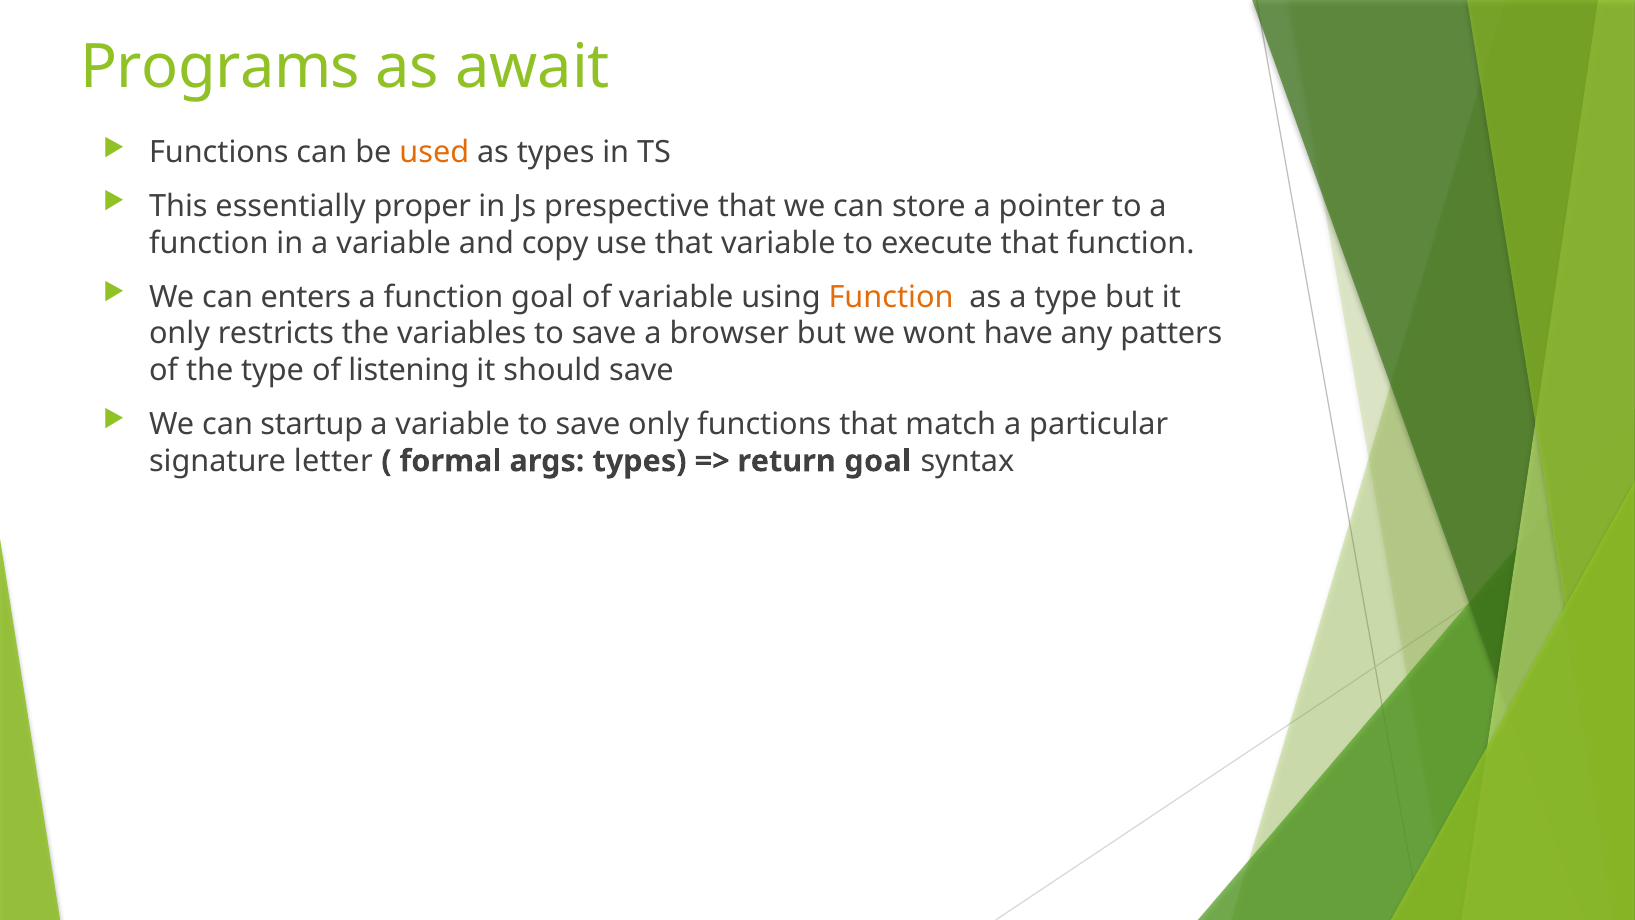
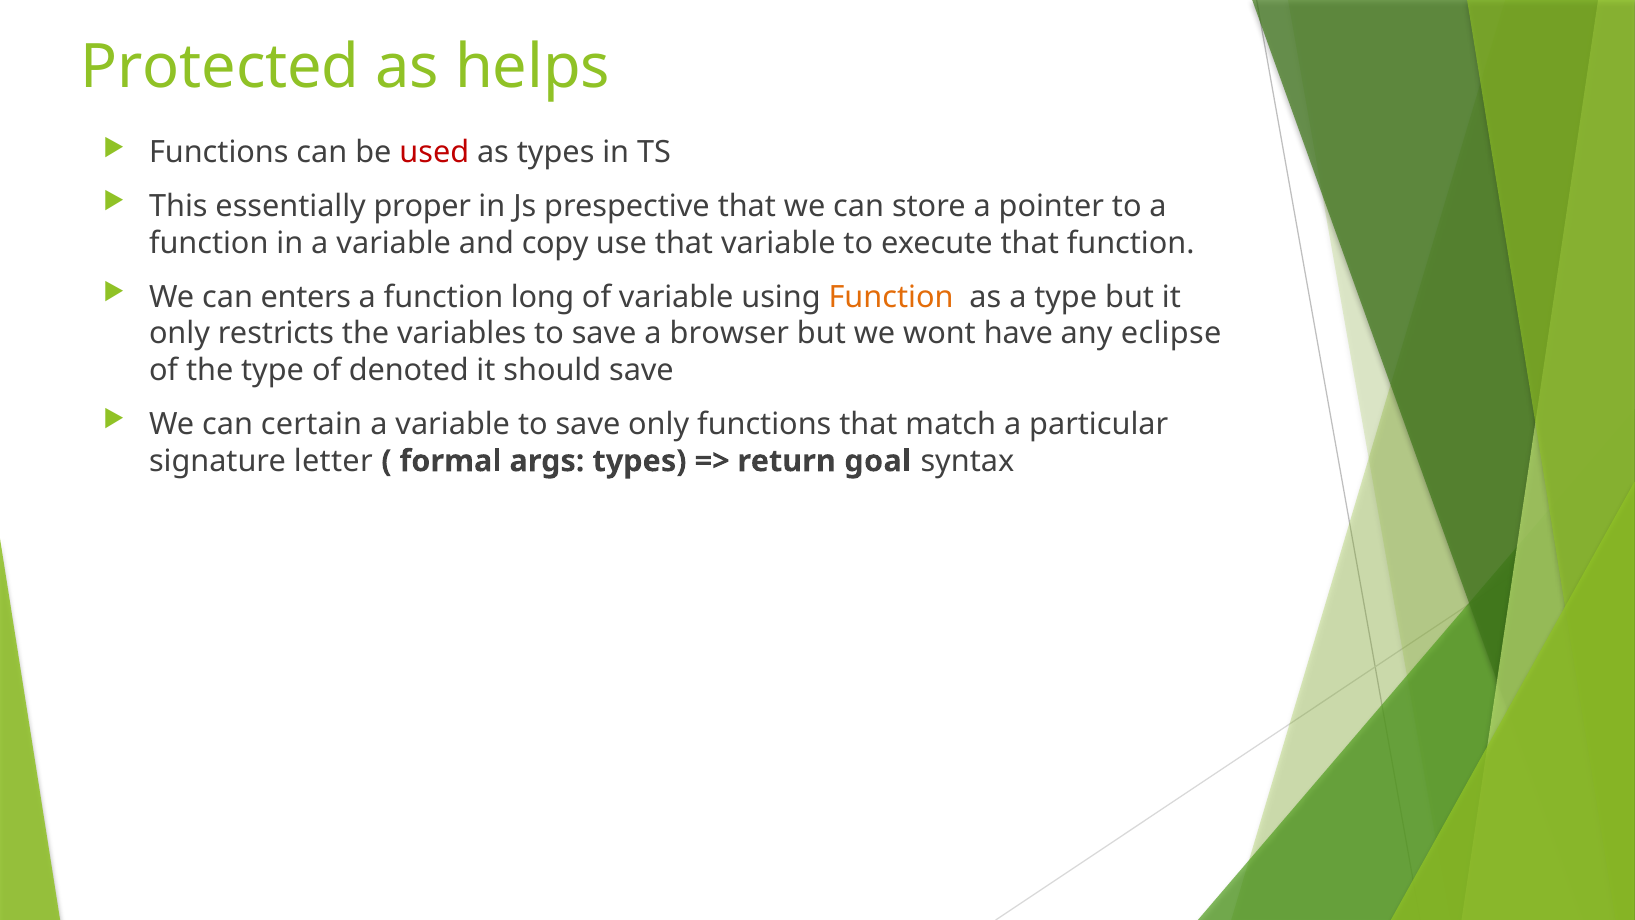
Programs: Programs -> Protected (220, 67)
await: await -> helps (533, 67)
used colour: orange -> red (434, 152)
function goal: goal -> long (543, 297)
patters: patters -> eclipse (1171, 334)
listening: listening -> denoted (409, 370)
startup: startup -> certain (312, 424)
